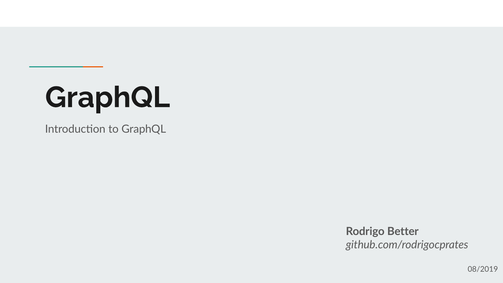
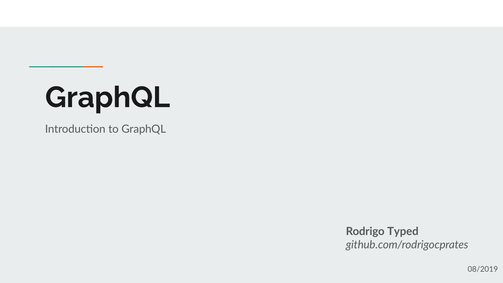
Better: Better -> Typed (403, 231)
